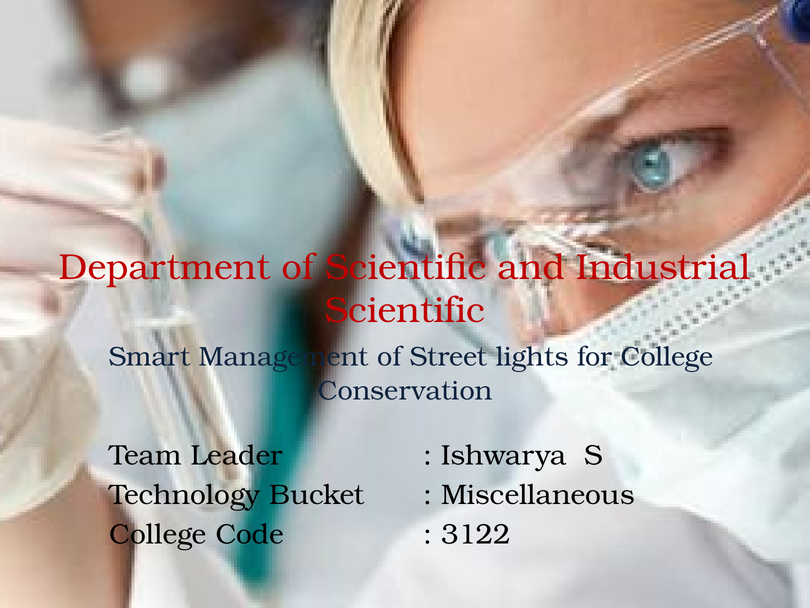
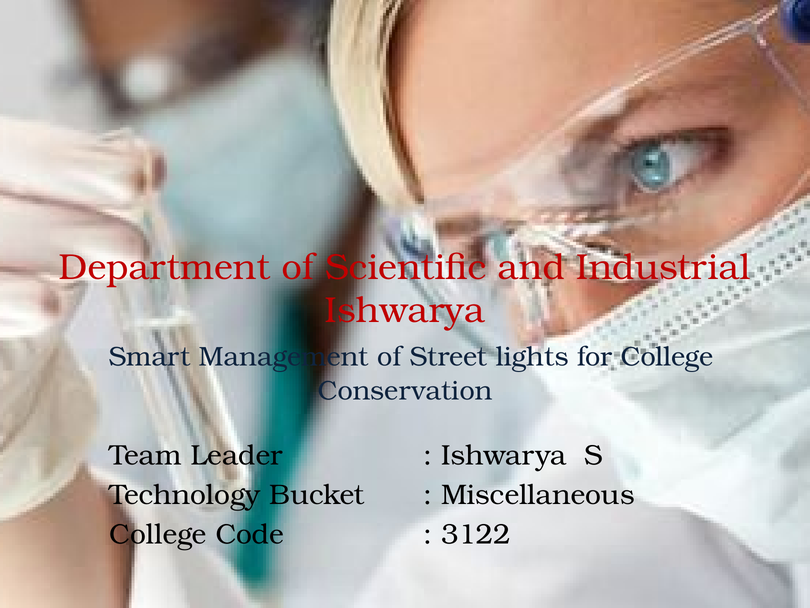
Scientific: Scientific -> Ishwarya (405, 310)
